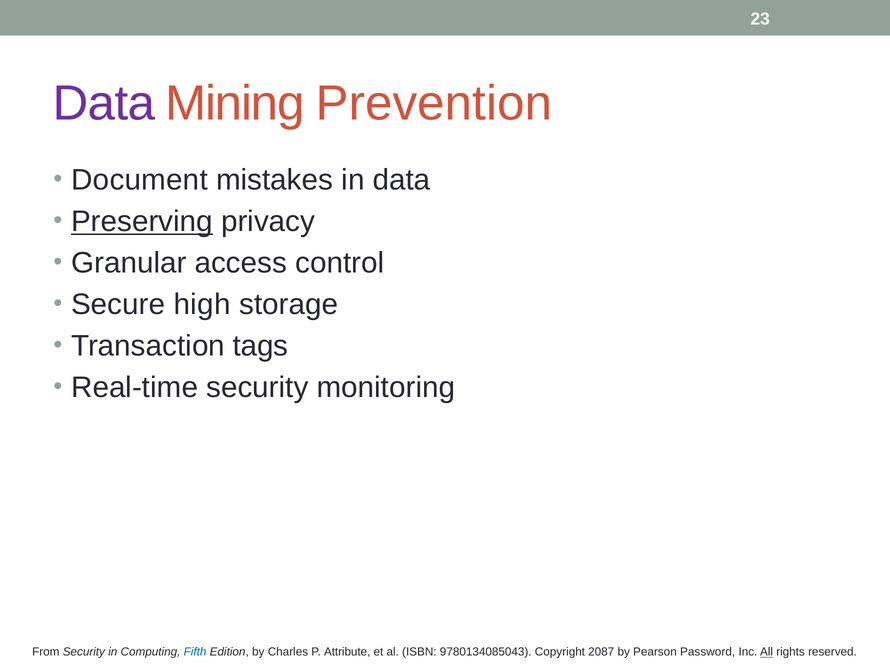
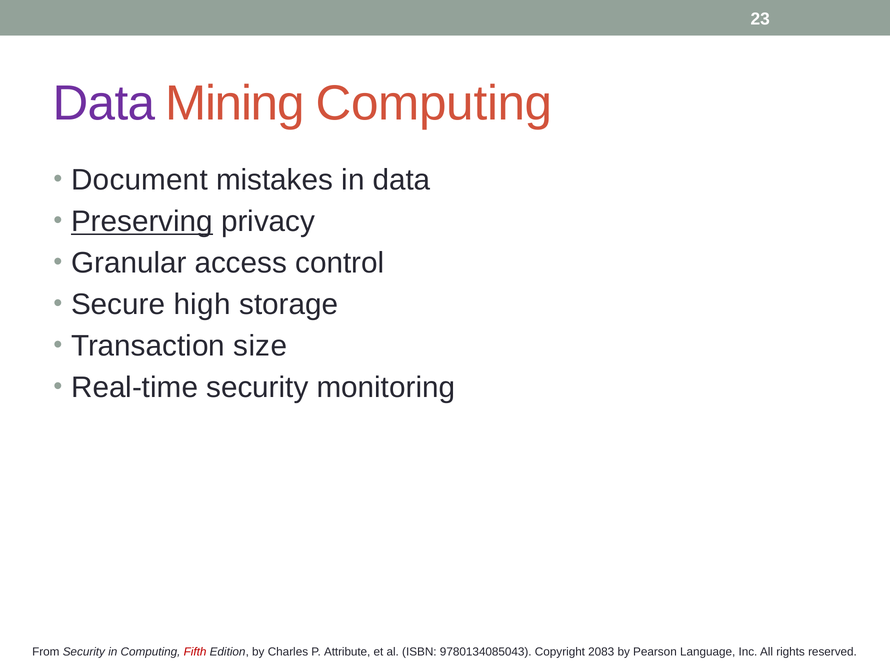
Mining Prevention: Prevention -> Computing (434, 104)
tags: tags -> size (260, 346)
Fifth colour: blue -> red (195, 653)
2087: 2087 -> 2083 (601, 653)
Password: Password -> Language (708, 653)
All underline: present -> none (767, 653)
